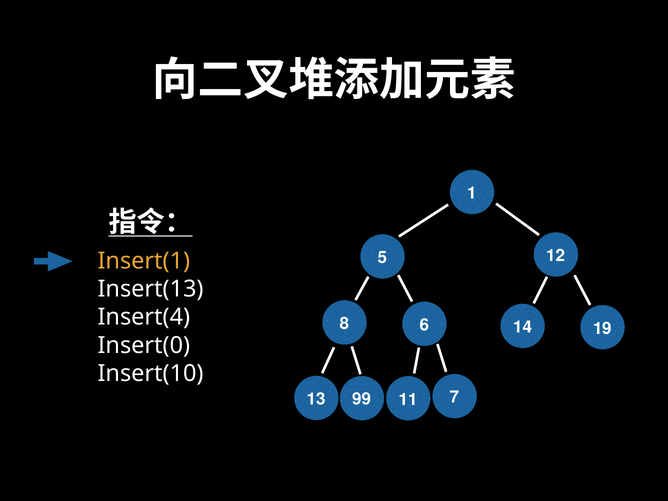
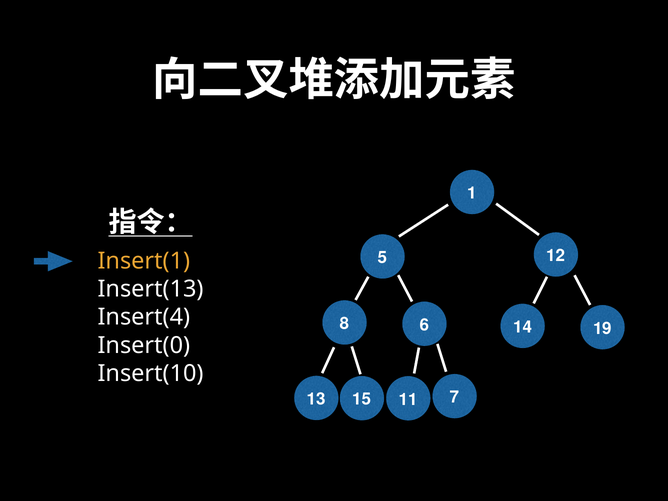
99: 99 -> 15 (362, 399)
